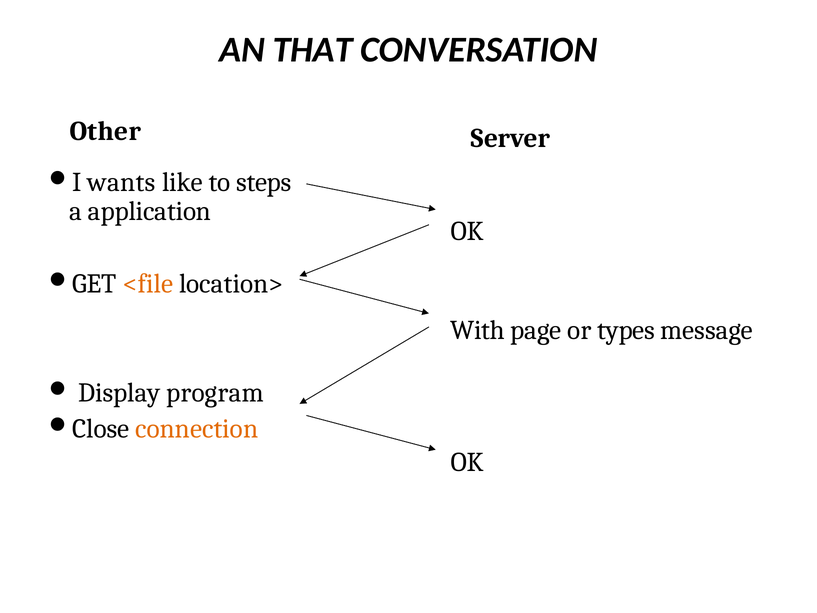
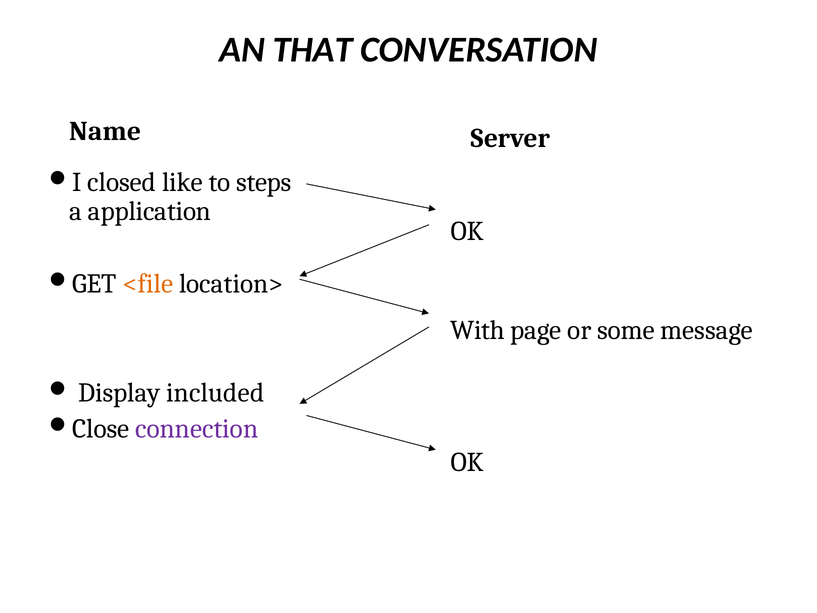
Other: Other -> Name (105, 131)
wants: wants -> closed (122, 182)
types: types -> some (626, 330)
program: program -> included (215, 392)
connection colour: orange -> purple (197, 429)
